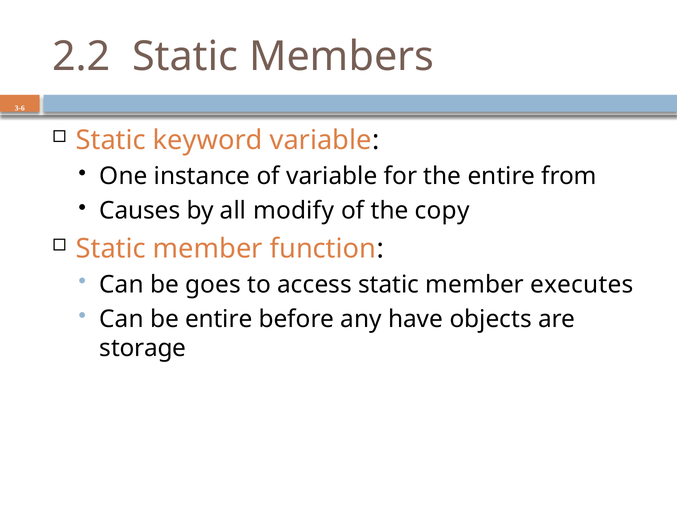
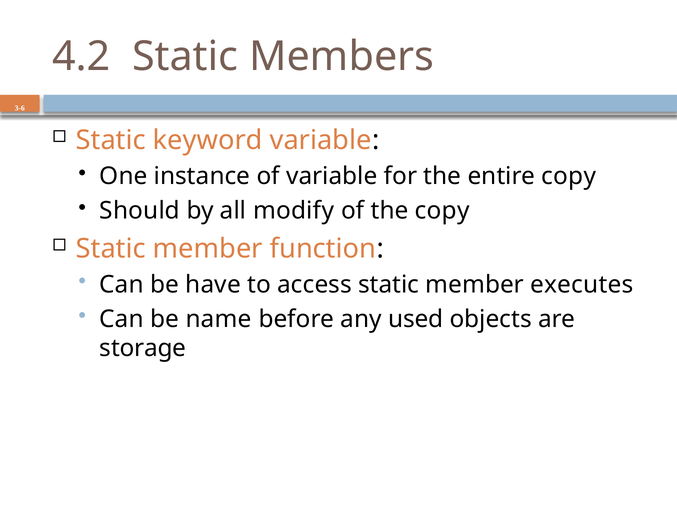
2.2: 2.2 -> 4.2 (81, 56)
entire from: from -> copy (569, 176)
Causes: Causes -> Should (140, 211)
goes: goes -> have (213, 284)
be entire: entire -> name (219, 319)
have: have -> used (416, 319)
